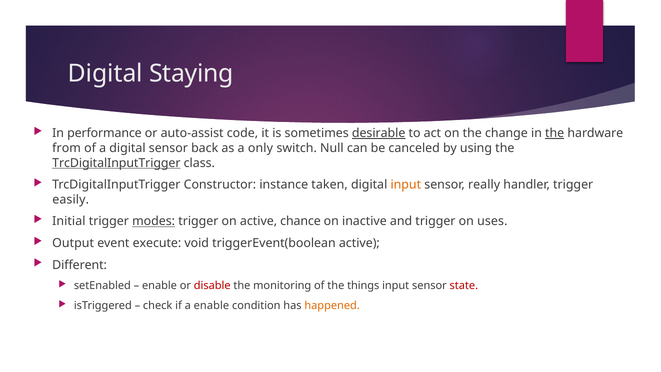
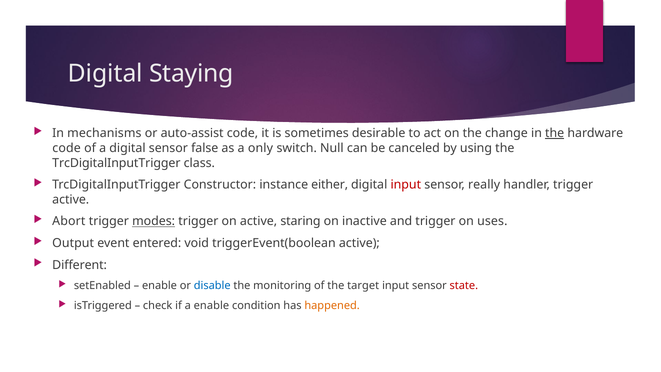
performance: performance -> mechanisms (104, 133)
desirable underline: present -> none (379, 133)
from: from -> code (67, 148)
back: back -> false (205, 148)
TrcDigitalInputTrigger underline: present -> none (116, 163)
taken: taken -> either (330, 185)
input colour: orange -> red (406, 185)
easily: easily -> active (71, 199)
Initial: Initial -> Abort (69, 221)
chance: chance -> staring (300, 221)
execute: execute -> entered (157, 243)
disable colour: red -> blue (212, 286)
things: things -> target (363, 286)
